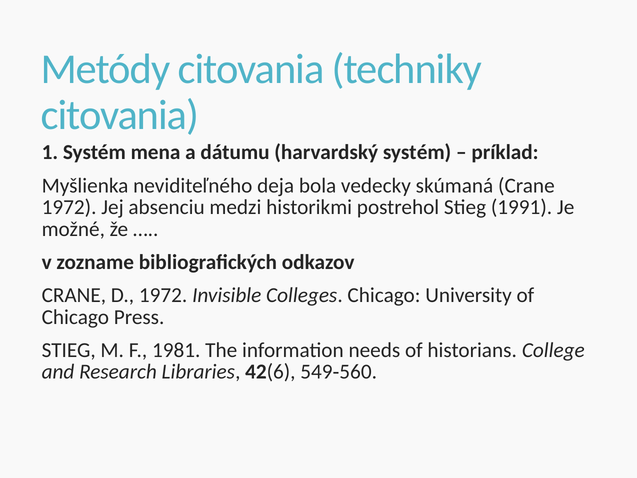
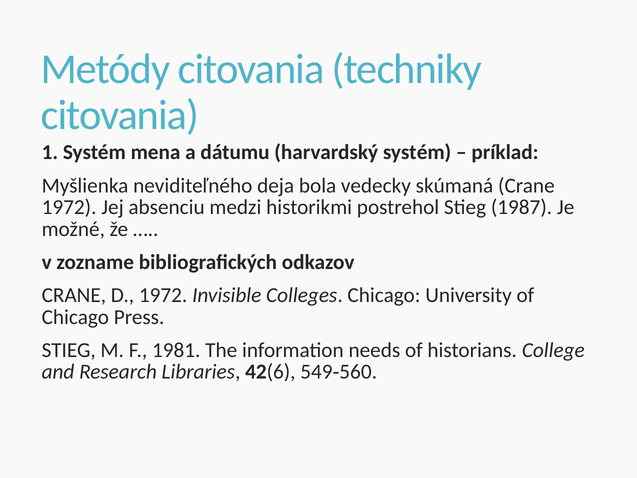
1991: 1991 -> 1987 (522, 207)
